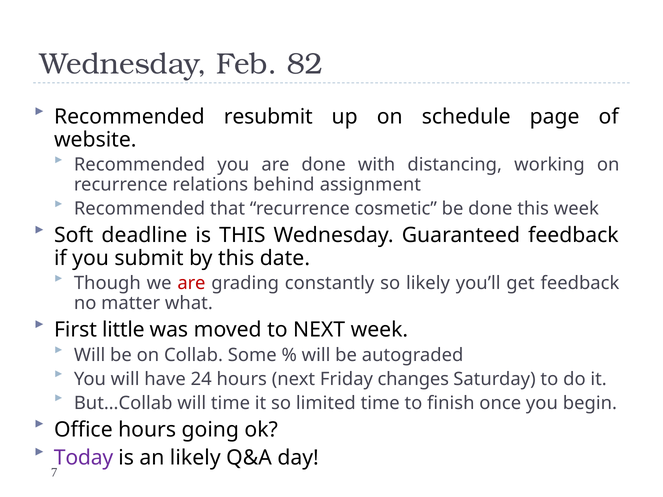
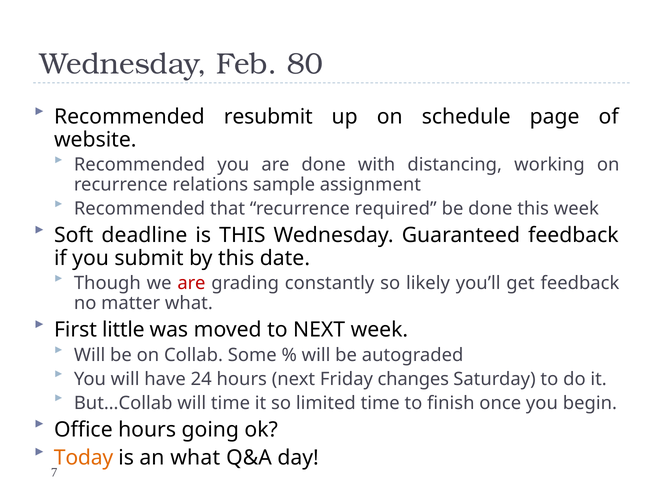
82: 82 -> 80 (305, 64)
behind: behind -> sample (284, 185)
cosmetic: cosmetic -> required (396, 209)
Today colour: purple -> orange (84, 458)
an likely: likely -> what (195, 458)
